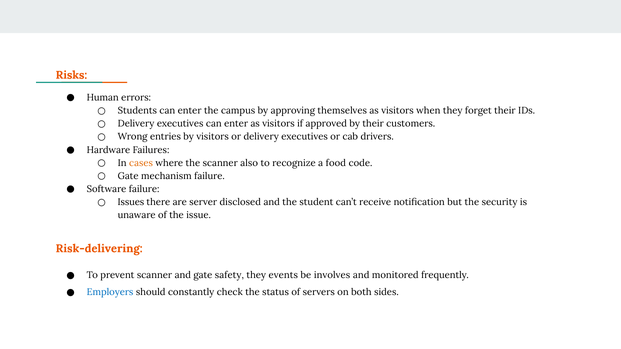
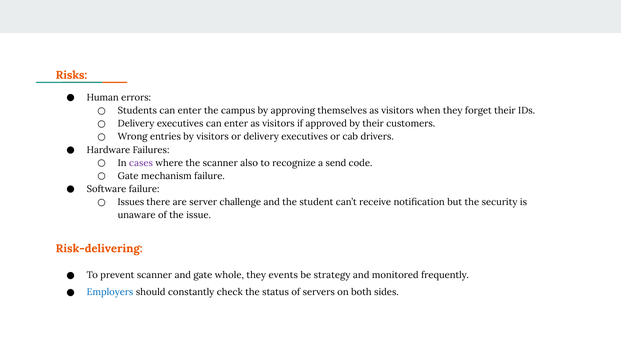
cases colour: orange -> purple (141, 163)
food: food -> send (336, 163)
disclosed: disclosed -> challenge (240, 202)
safety: safety -> whole (229, 275)
involves: involves -> strategy (332, 275)
